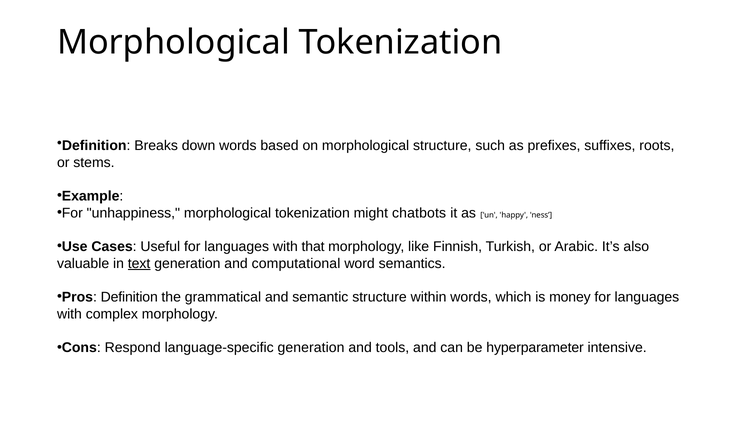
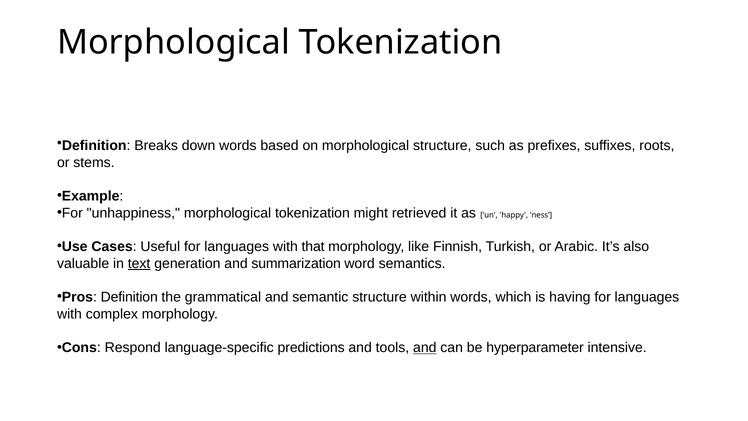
chatbots: chatbots -> retrieved (419, 213)
computational: computational -> summarization (296, 263)
money: money -> having (570, 297)
language-specific generation: generation -> predictions (311, 347)
and underline: none -> present (425, 347)
